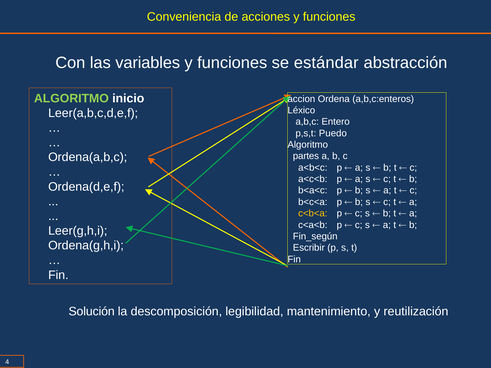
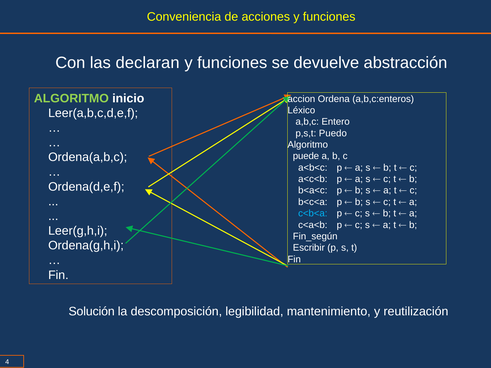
variables: variables -> declaran (148, 63)
estándar: estándar -> devuelve (326, 63)
partes: partes -> puede (306, 156)
c<b<a colour: yellow -> light blue (313, 214)
